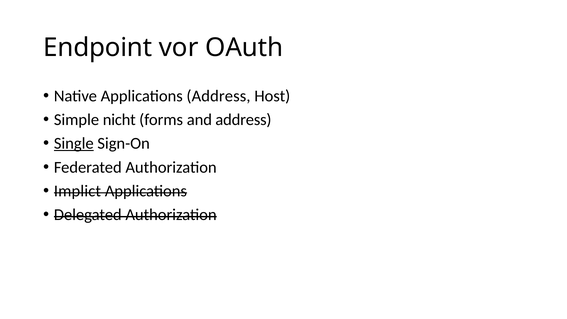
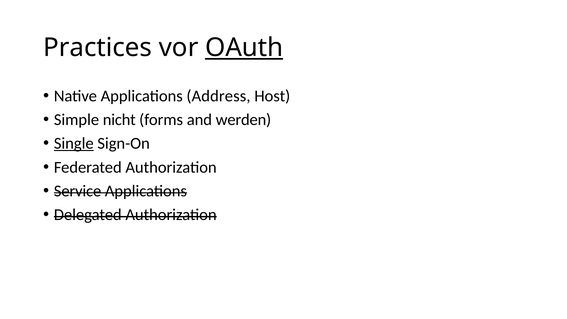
Endpoint: Endpoint -> Practices (98, 48)
OAuth underline: none -> present (244, 48)
and address: address -> werden (243, 120)
Implict: Implict -> Service (78, 191)
